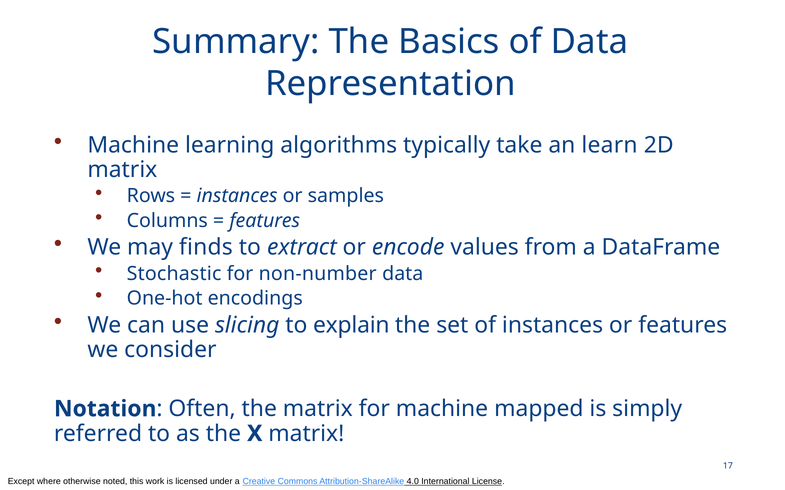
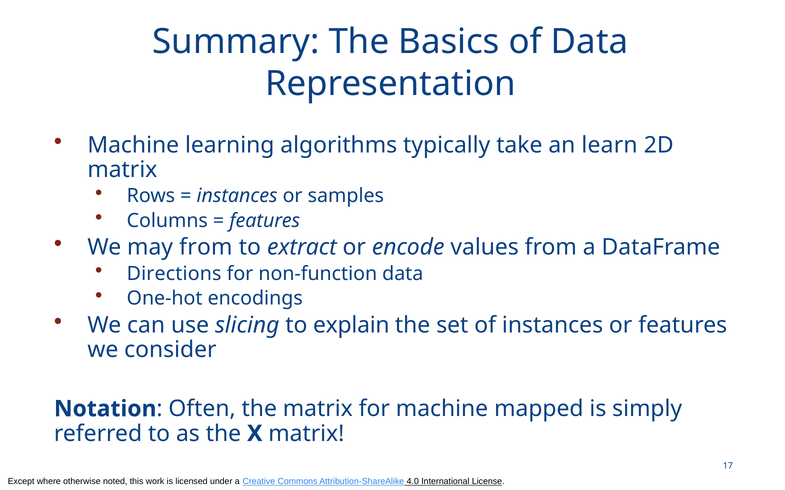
may finds: finds -> from (206, 248)
Stochastic: Stochastic -> Directions (174, 274)
non-number: non-number -> non-function (318, 274)
